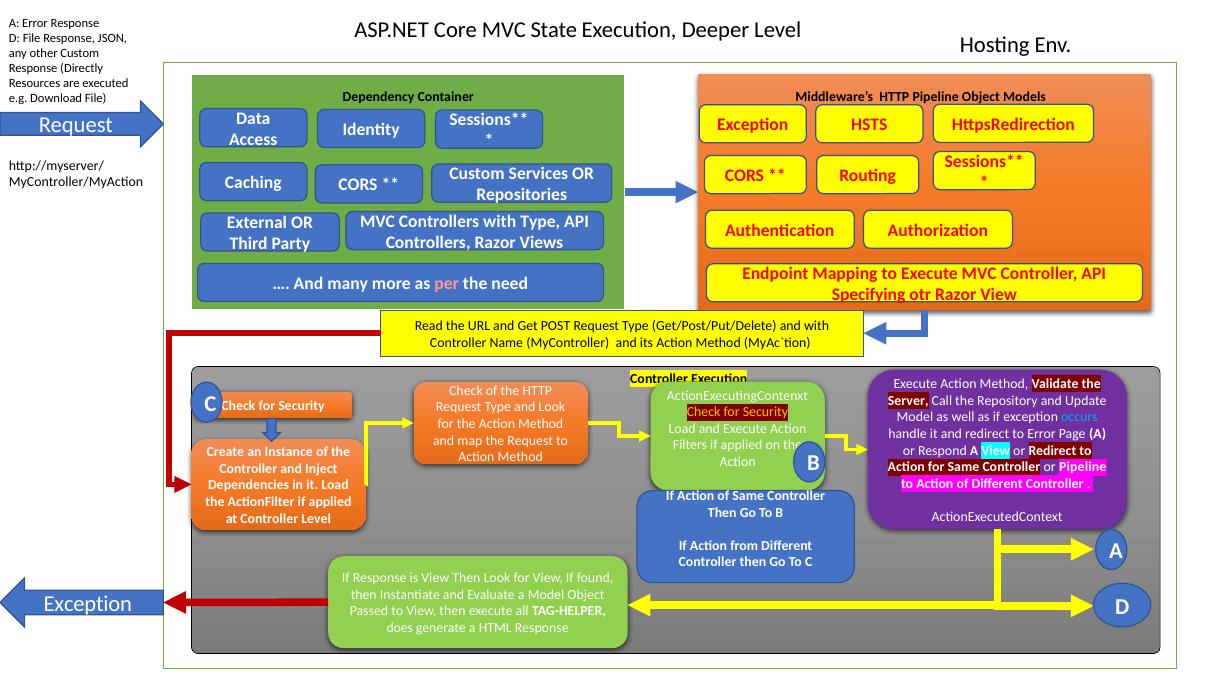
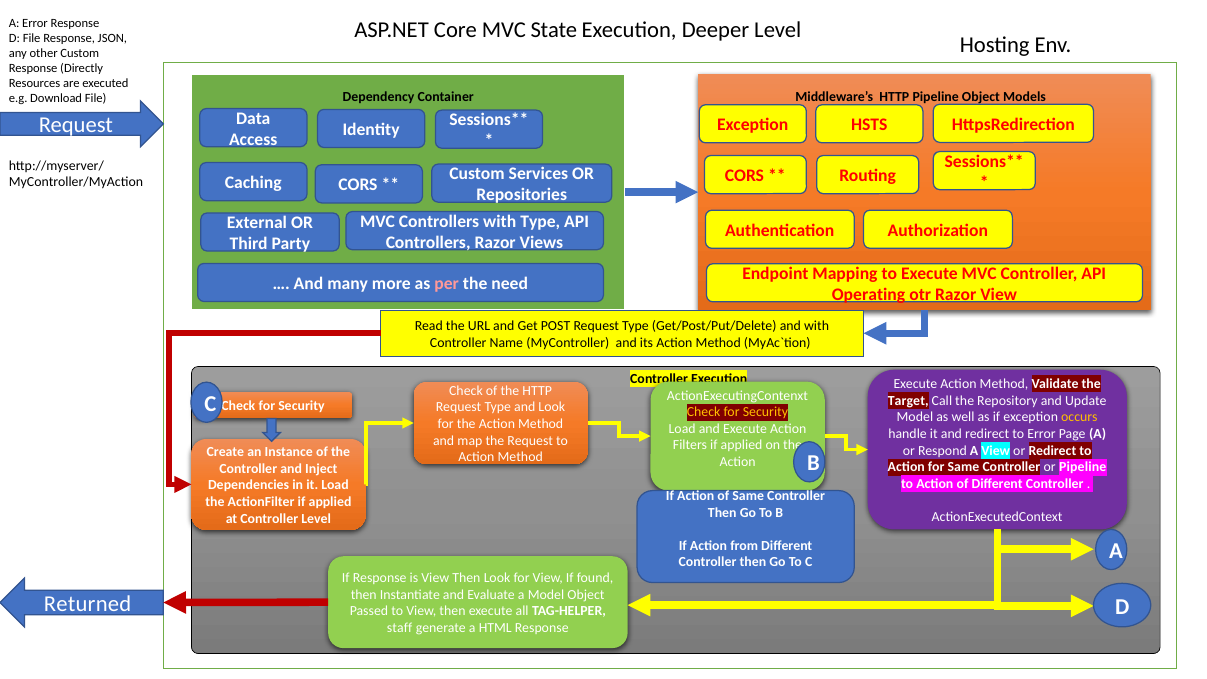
Specifying: Specifying -> Operating (869, 295)
Server: Server -> Target (908, 401)
occurs colour: light blue -> yellow (1079, 417)
Exception: Exception -> Returned (88, 604)
does: does -> staff (400, 628)
